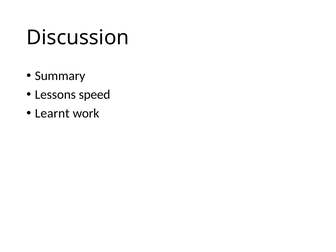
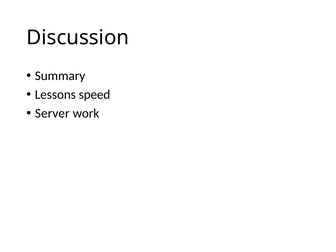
Learnt: Learnt -> Server (52, 113)
